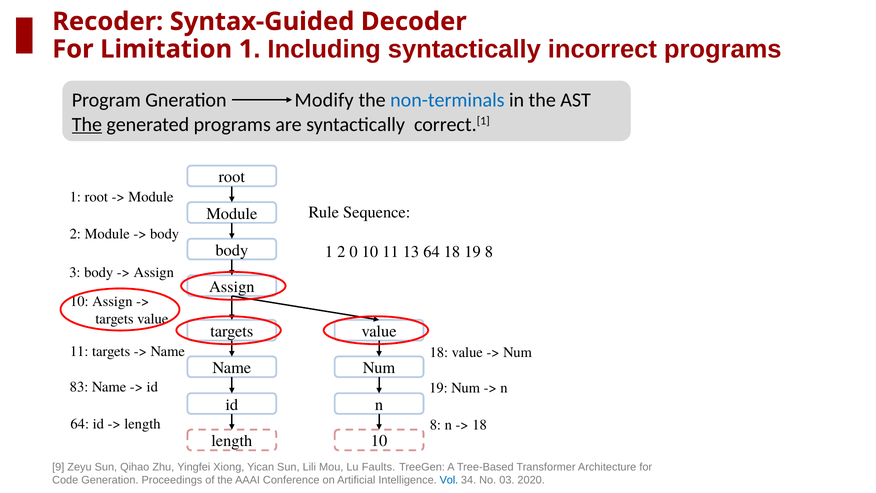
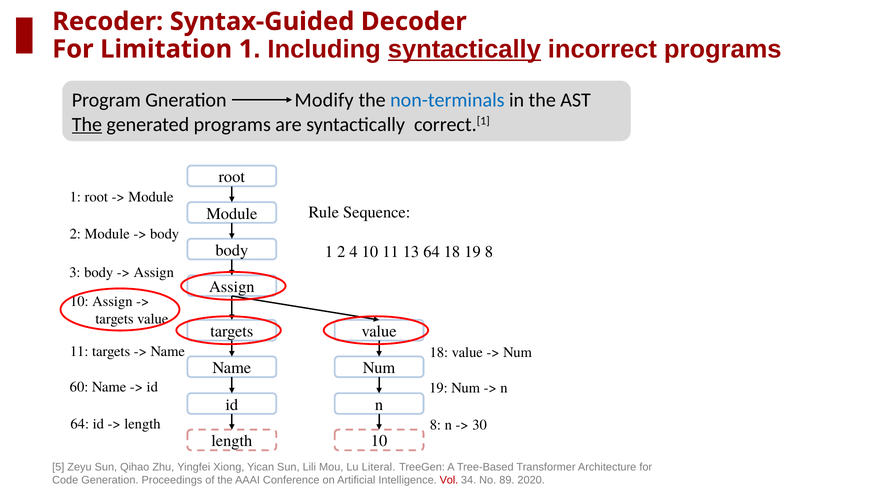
syntactically underline: none -> present (464, 49)
0: 0 -> 4 (354, 252)
83: 83 -> 60 (79, 387)
18: 18 -> 30 (480, 425)
9: 9 -> 5 (58, 467)
Faults: Faults -> Literal (379, 467)
Vol colour: blue -> red (449, 480)
03: 03 -> 89 (507, 480)
